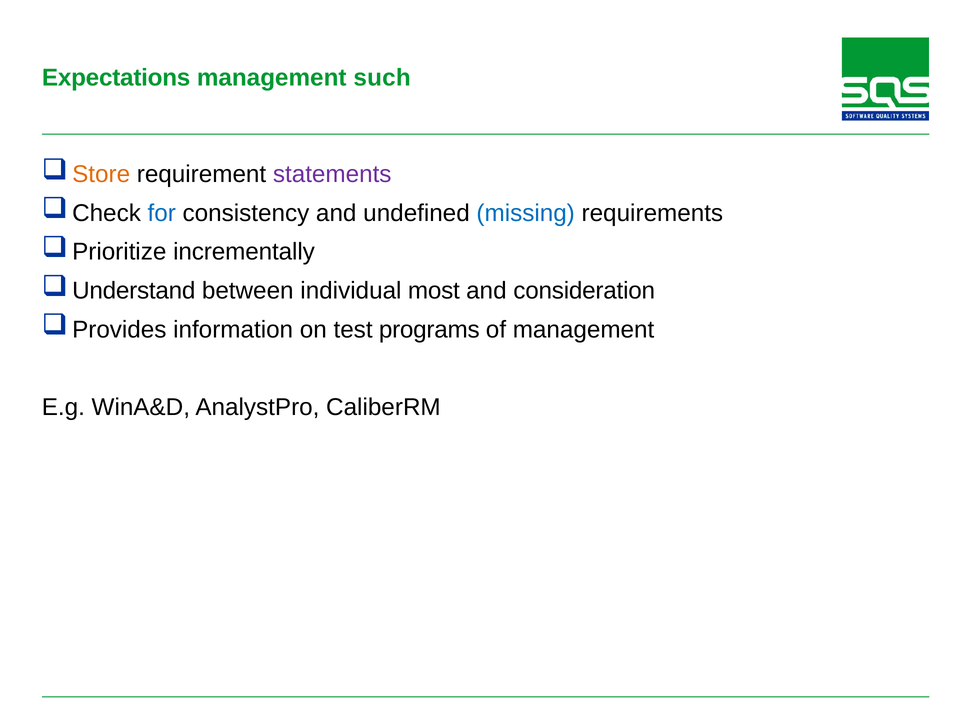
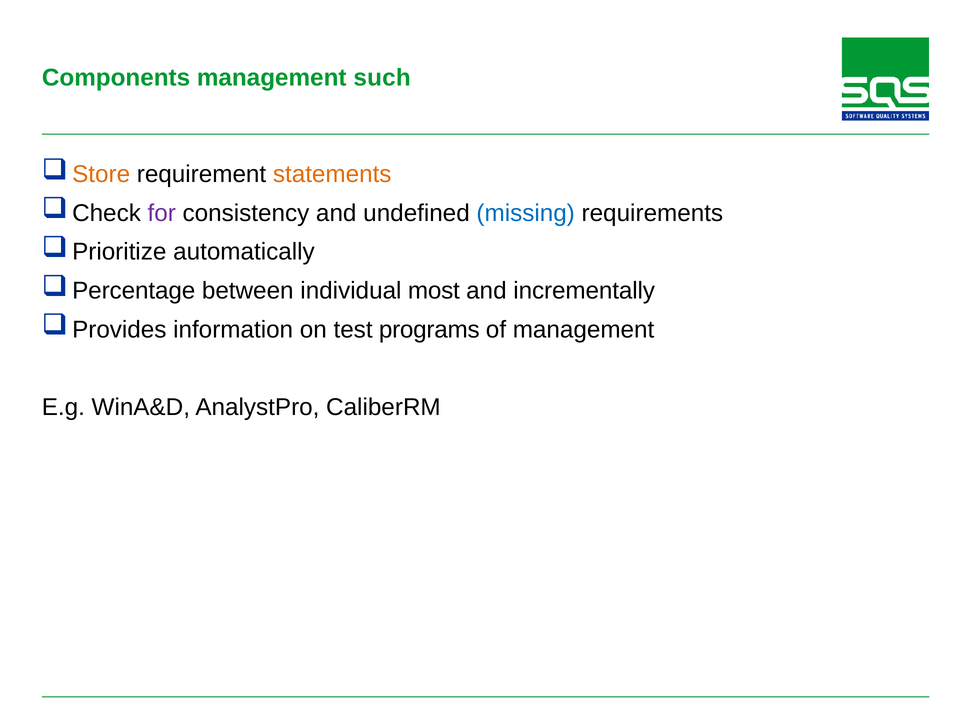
Expectations: Expectations -> Components (116, 78)
statements colour: purple -> orange (332, 174)
for colour: blue -> purple (162, 213)
incrementally: incrementally -> automatically (244, 252)
Understand: Understand -> Percentage (134, 291)
consideration: consideration -> incrementally (584, 291)
